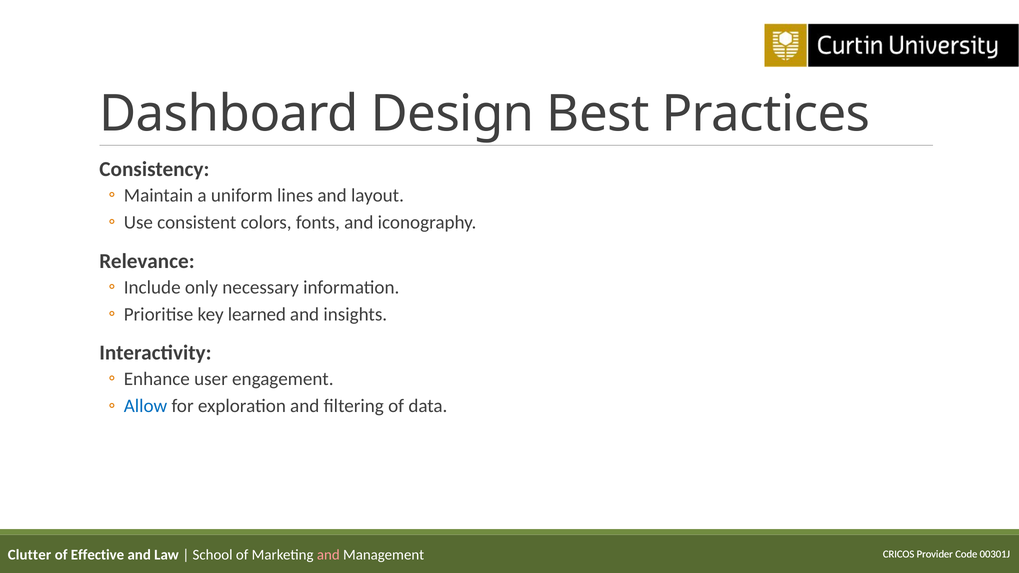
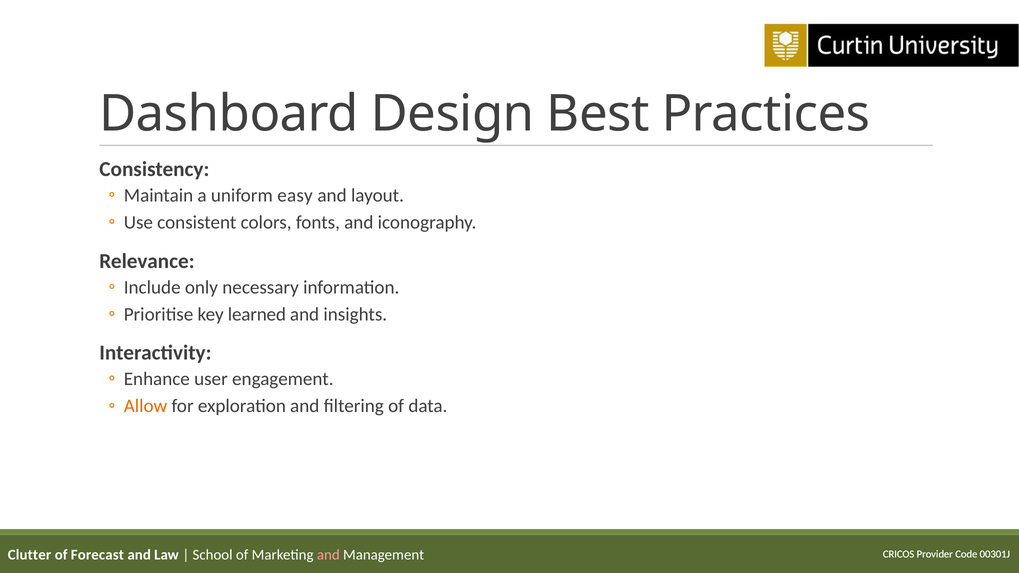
lines: lines -> easy (295, 195)
Allow colour: blue -> orange (146, 406)
Effective: Effective -> Forecast (97, 555)
